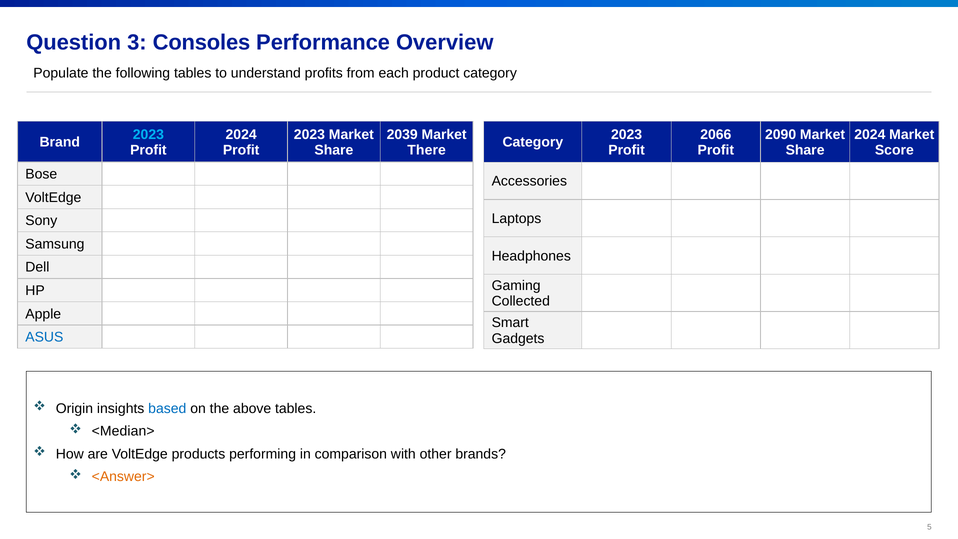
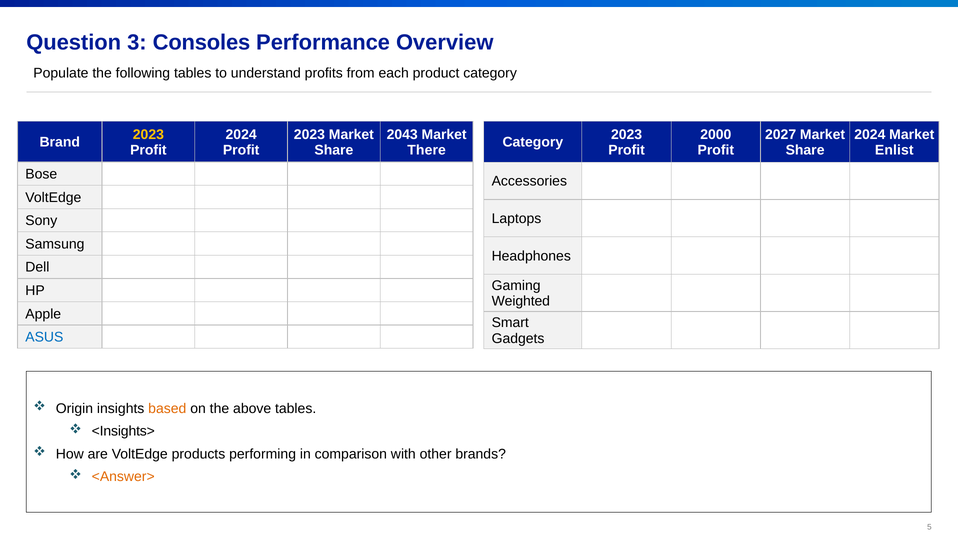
2023 colour: light blue -> yellow (148, 134)
2039: 2039 -> 2043 (402, 134)
2066: 2066 -> 2000 (716, 134)
2090: 2090 -> 2027 (781, 134)
Score: Score -> Enlist (894, 150)
Collected: Collected -> Weighted (521, 301)
based colour: blue -> orange (167, 408)
<Median>: <Median> -> <Insights> (123, 431)
